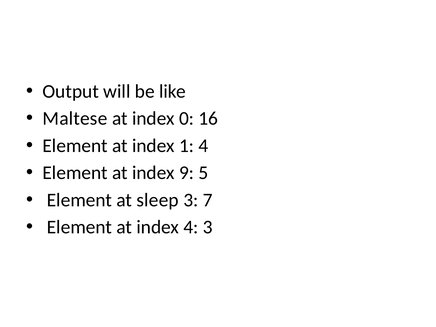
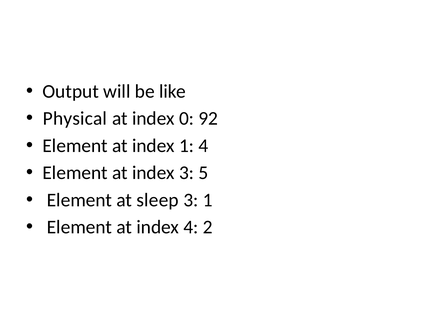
Maltese: Maltese -> Physical (75, 119)
16: 16 -> 92 (208, 119)
index 9: 9 -> 3 (187, 173)
3 7: 7 -> 1 (208, 200)
4 3: 3 -> 2 (208, 227)
